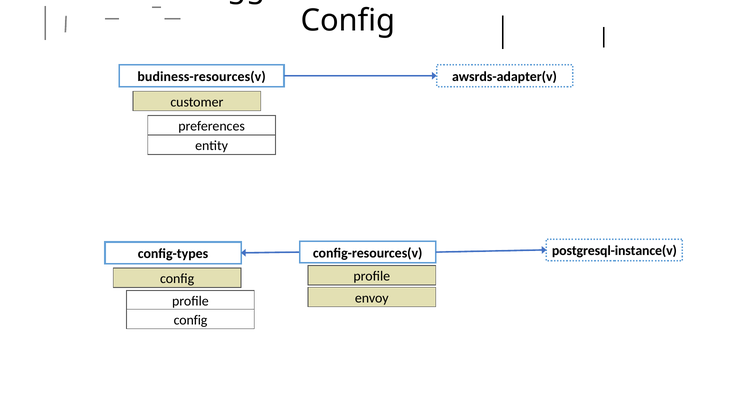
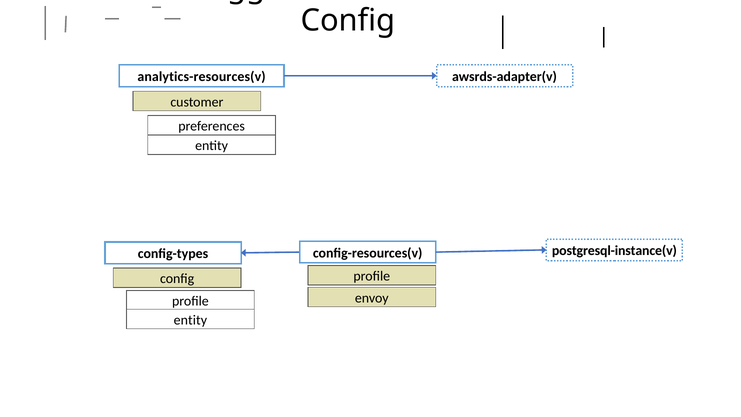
budiness-resources(v: budiness-resources(v -> analytics-resources(v (202, 77)
config: config -> entity (190, 320)
